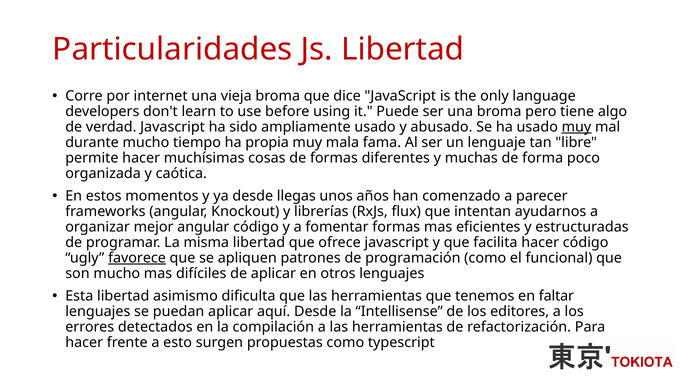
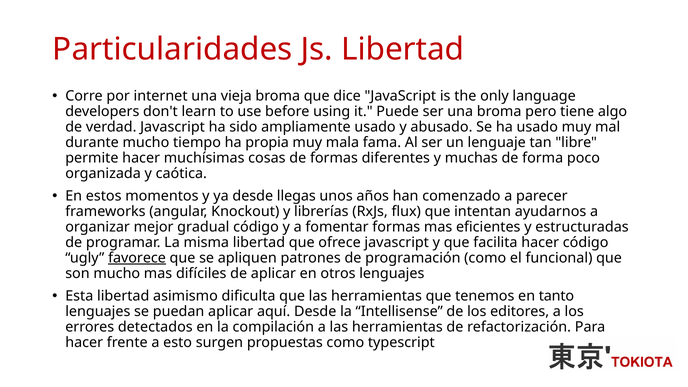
muy underline: present -> none (576, 127)
mejor angular: angular -> gradual (203, 227)
faltar: faltar -> tanto (556, 296)
